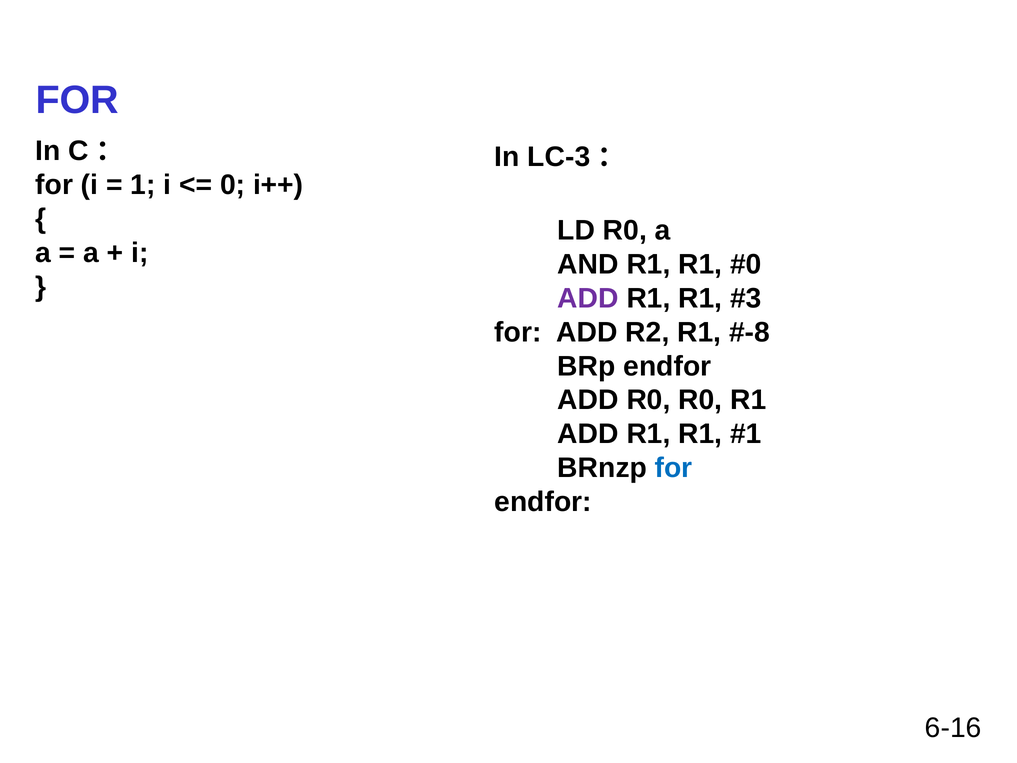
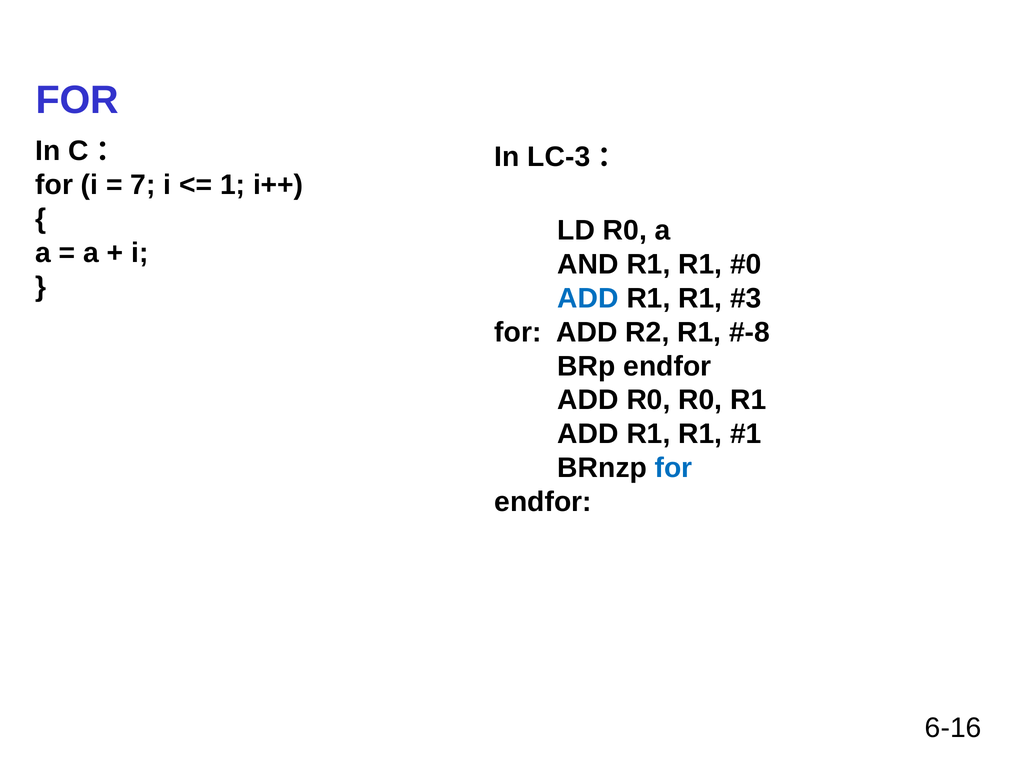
1: 1 -> 7 (143, 185)
0: 0 -> 1 (233, 185)
ADD colour: purple -> blue (588, 298)
